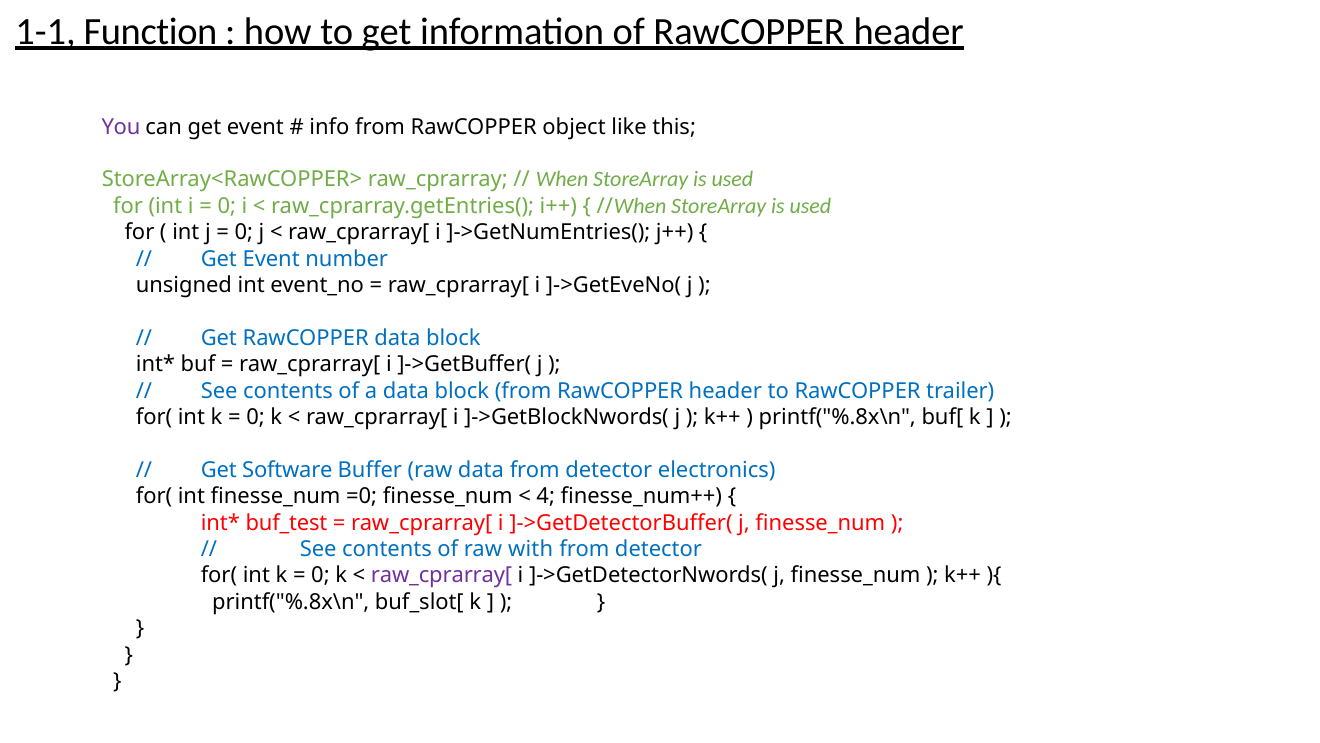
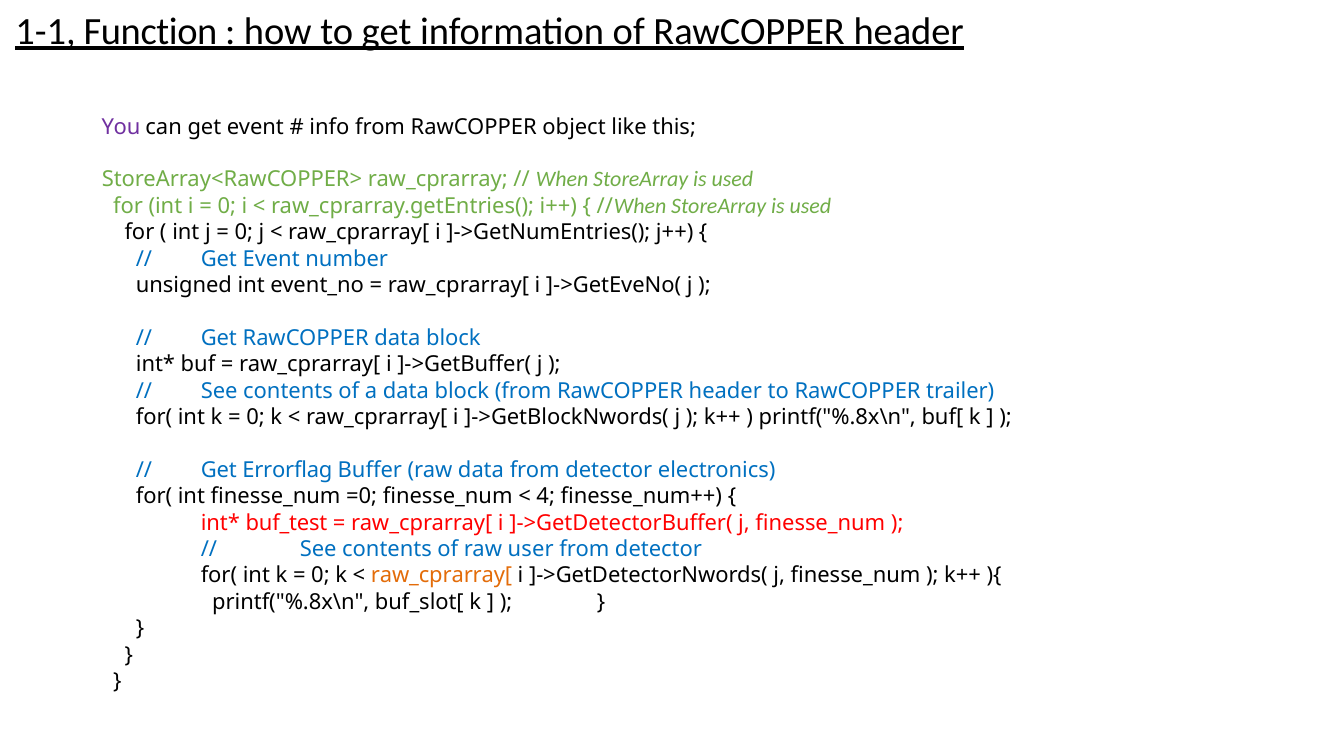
Software: Software -> Errorflag (287, 470)
with: with -> user (531, 549)
raw_cprarray[ colour: purple -> orange (442, 575)
